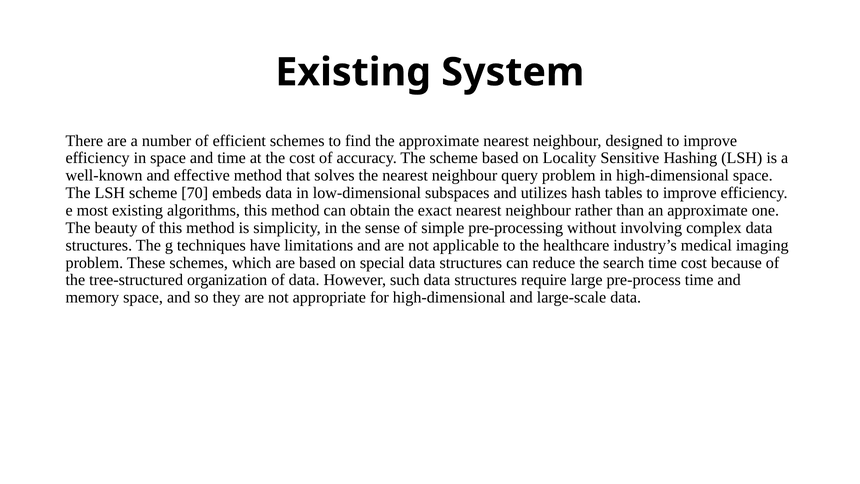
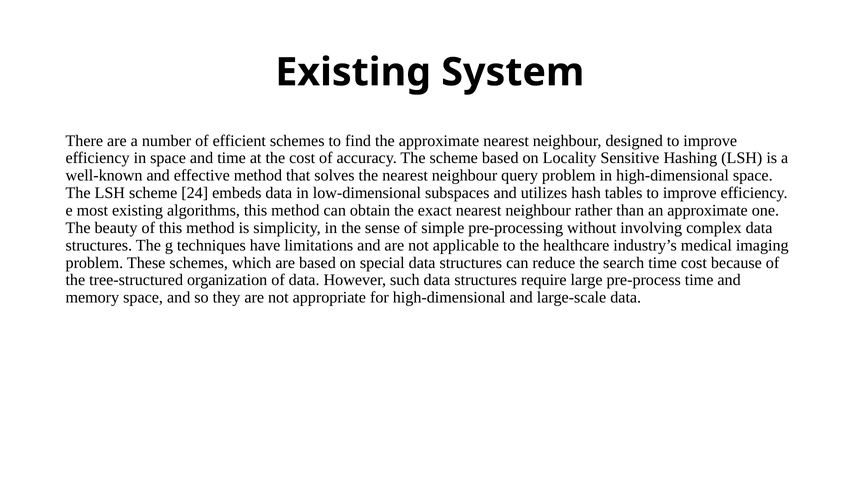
70: 70 -> 24 (195, 193)
